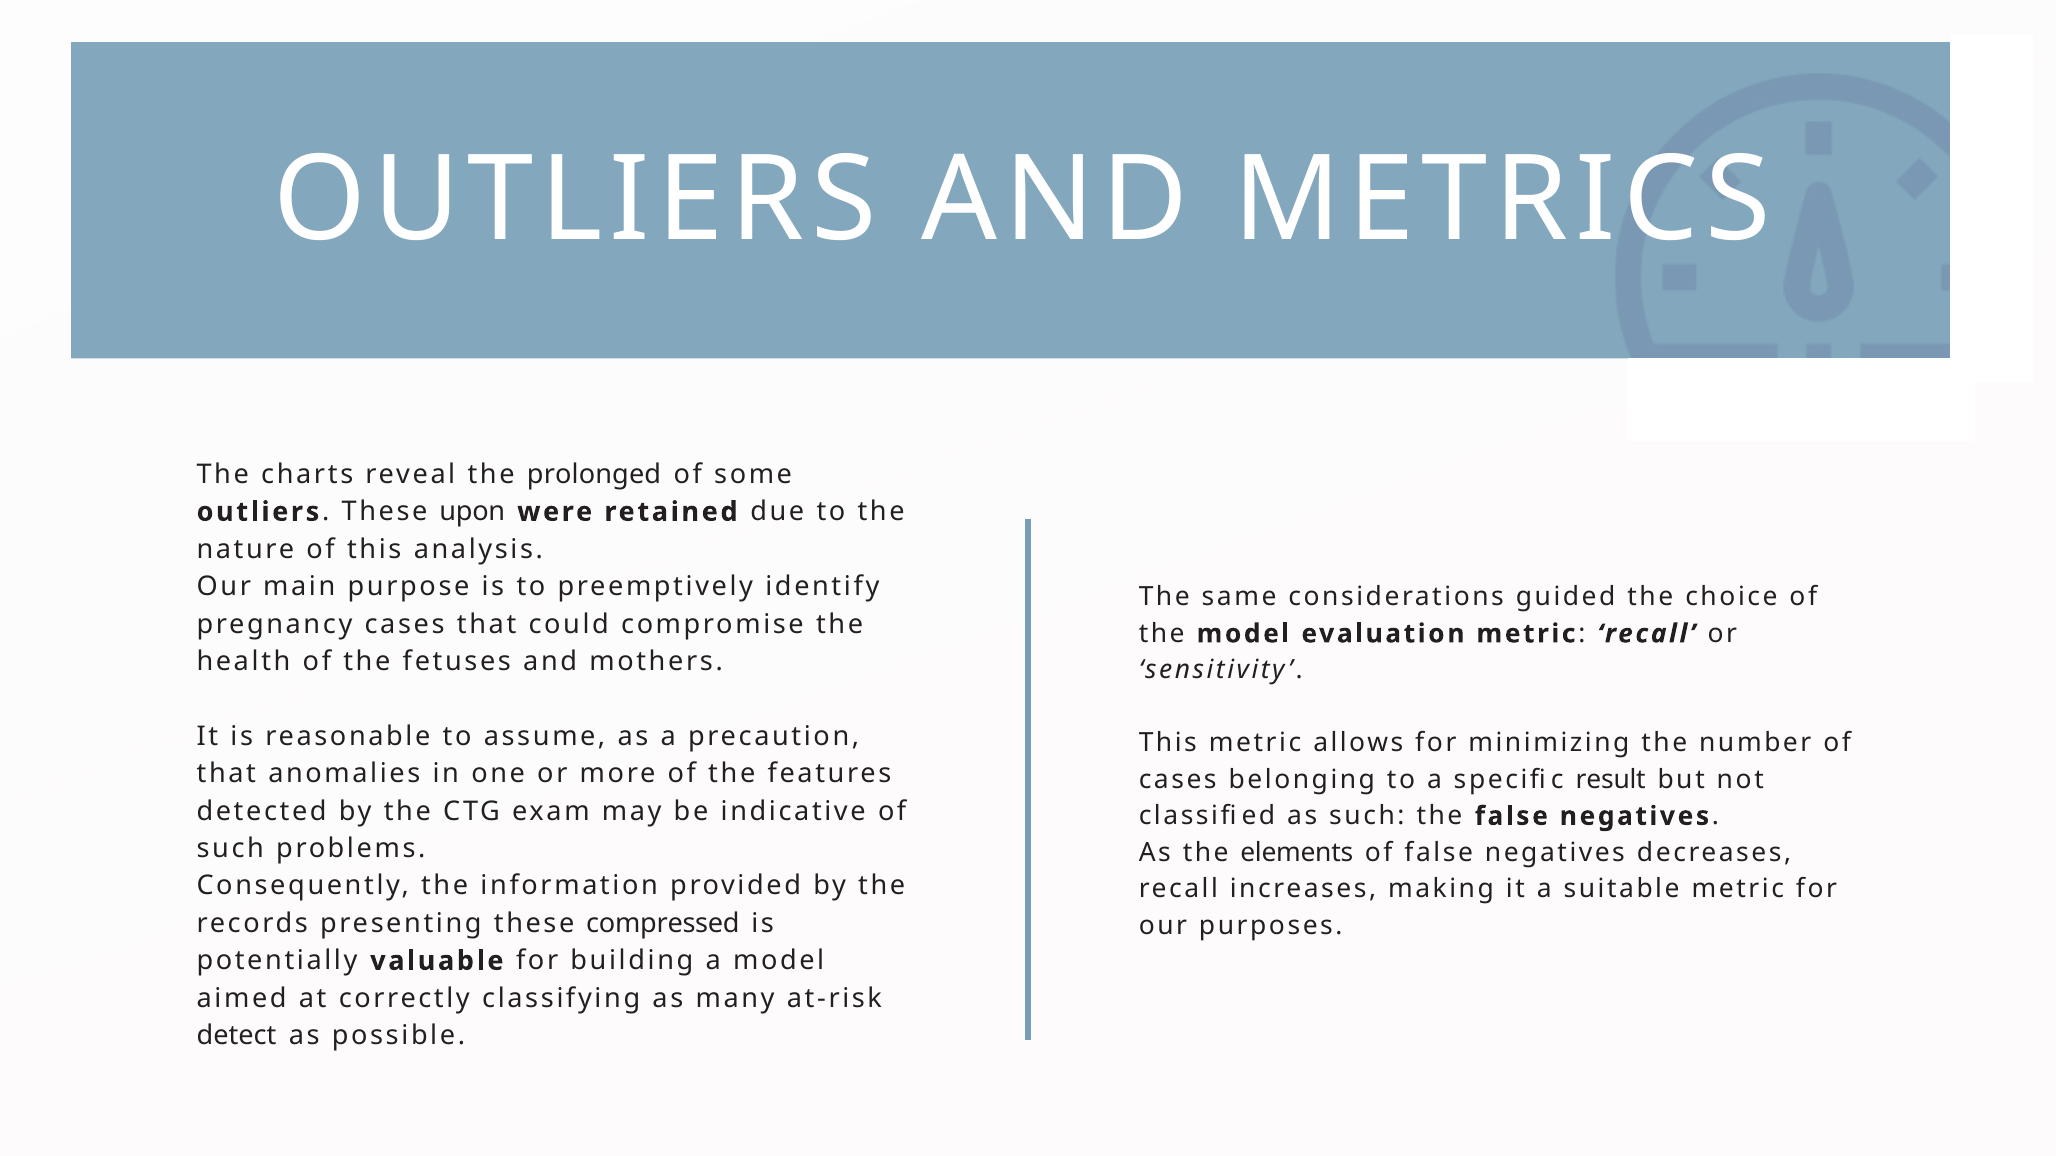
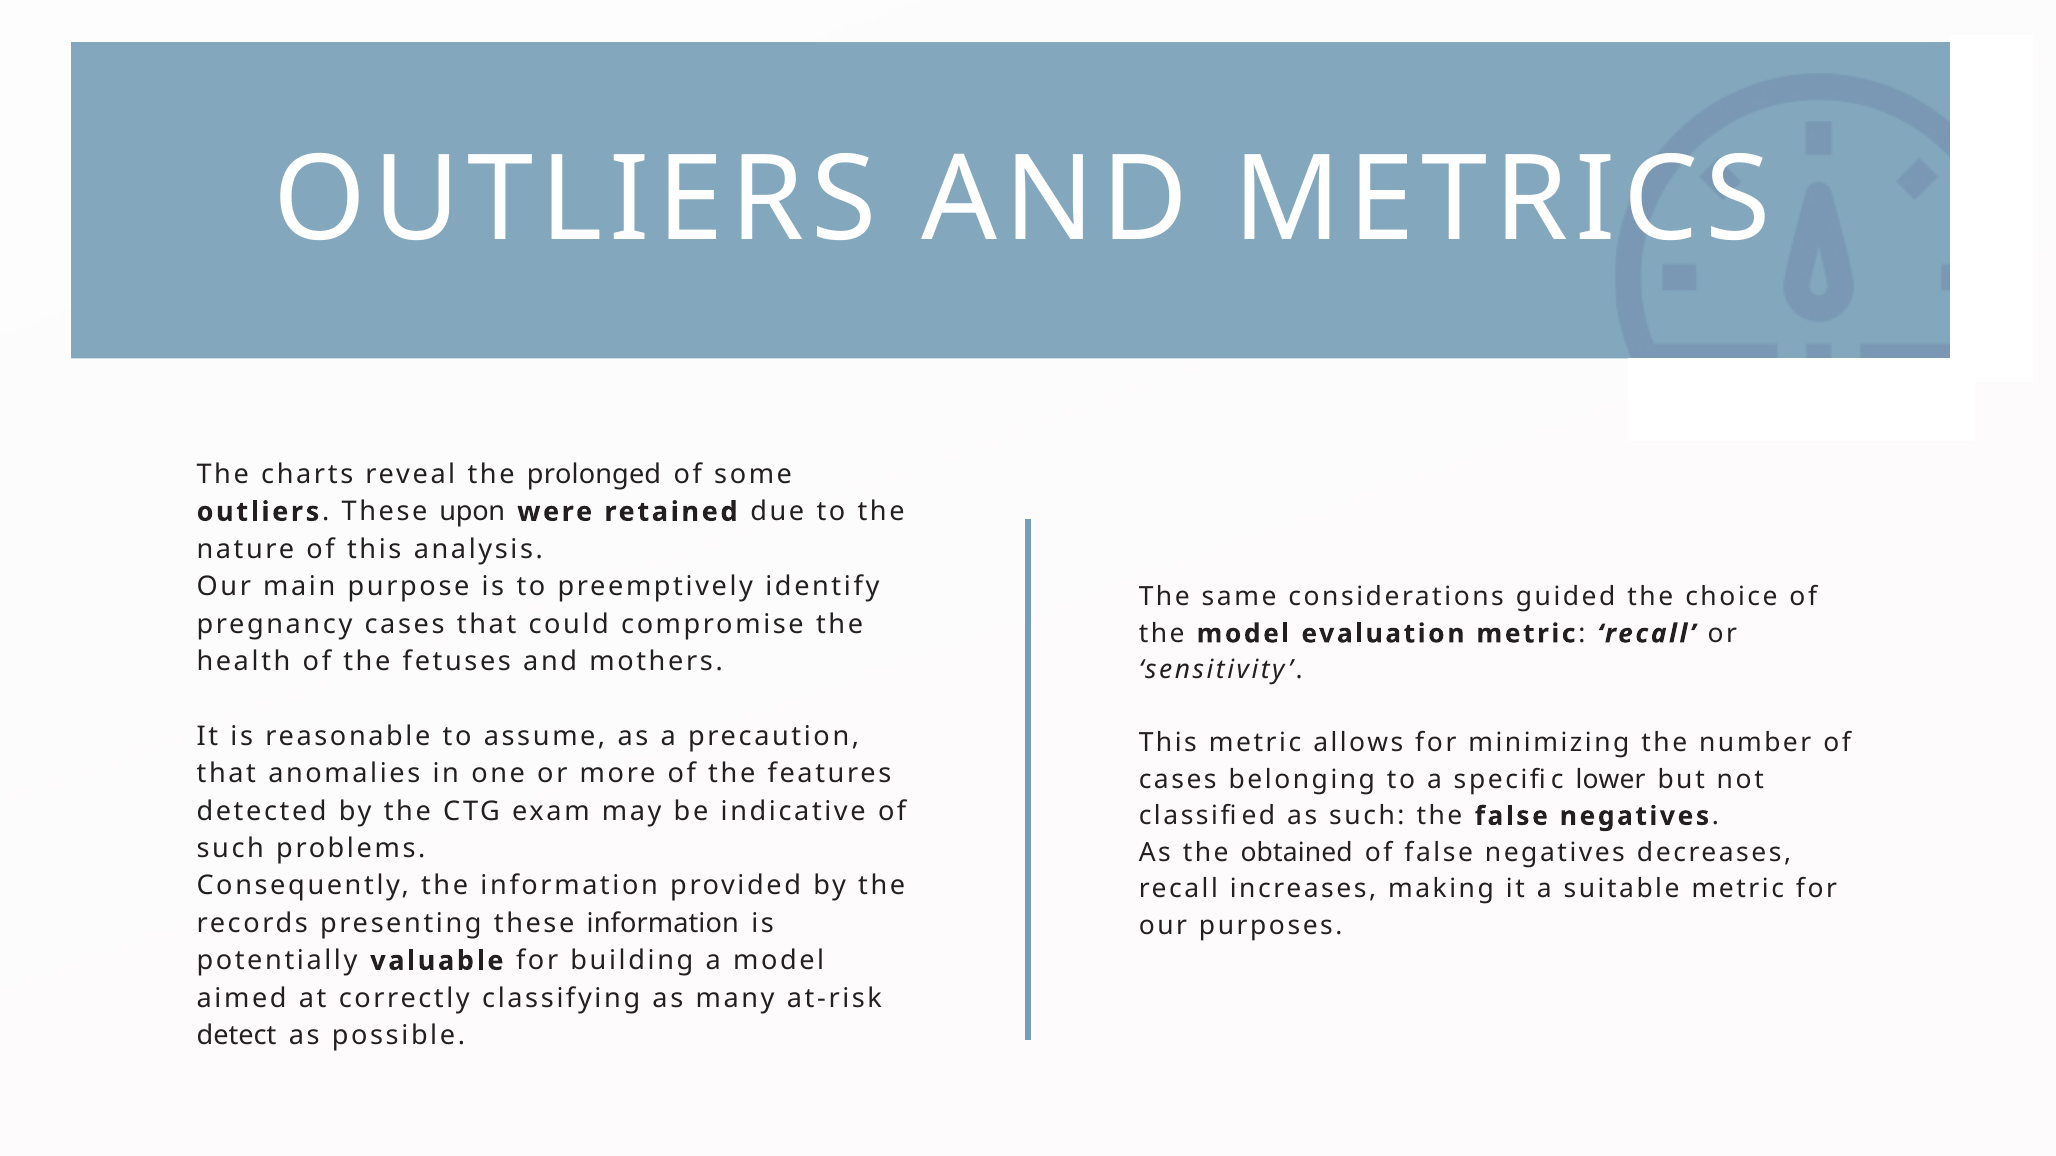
result: result -> lower (1611, 780)
elements: elements -> obtained (1297, 853)
these compressed: compressed -> information (663, 924)
